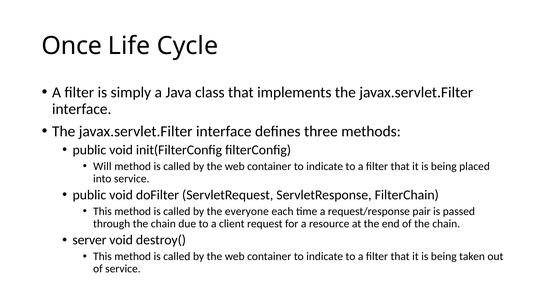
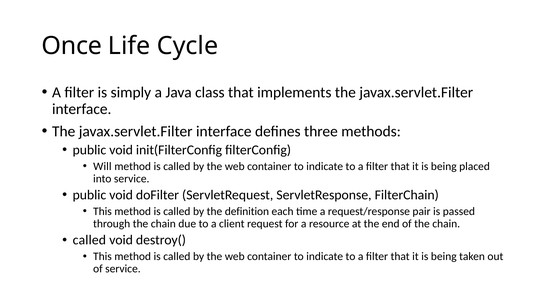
everyone: everyone -> definition (247, 212)
server: server -> called (89, 240)
